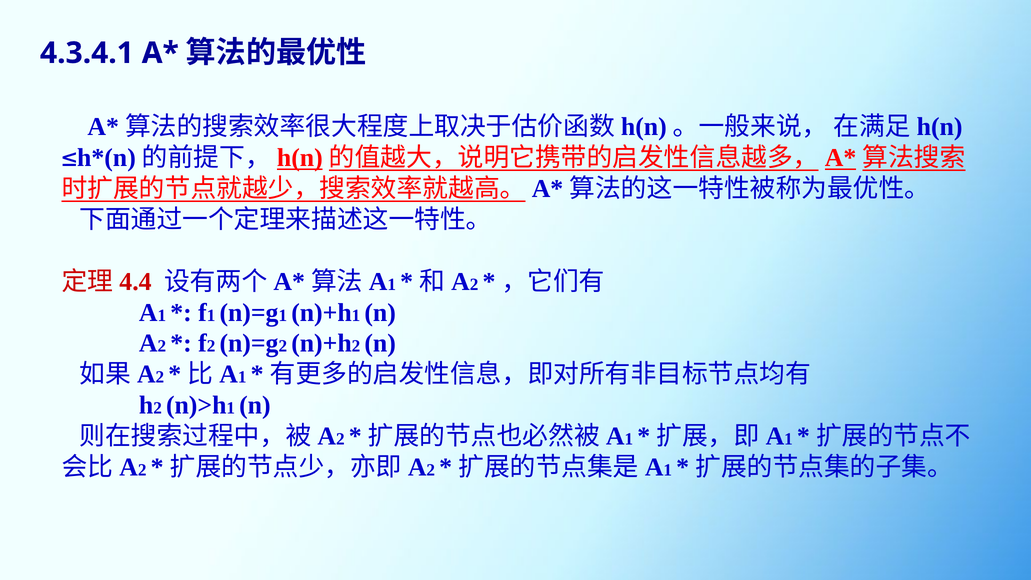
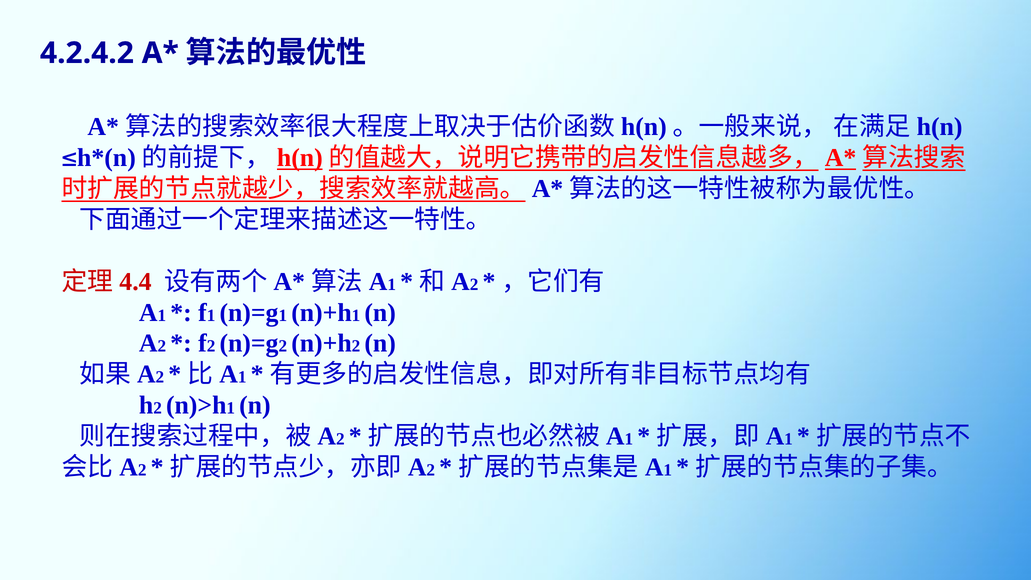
4.3.4.1: 4.3.4.1 -> 4.2.4.2 (87, 53)
